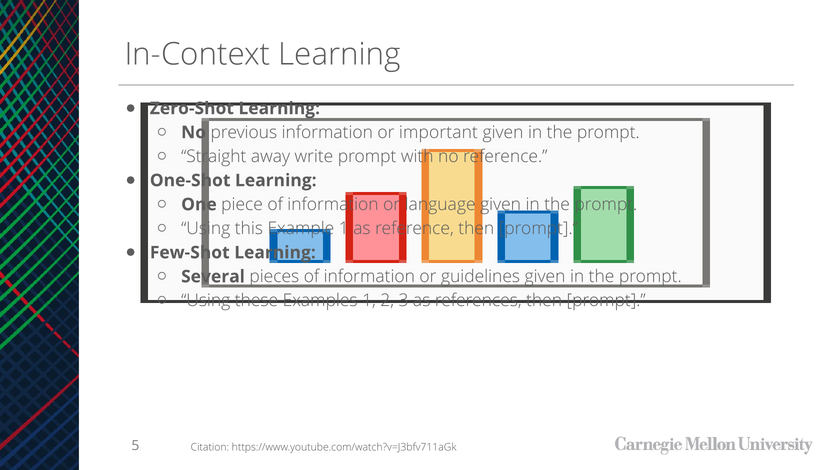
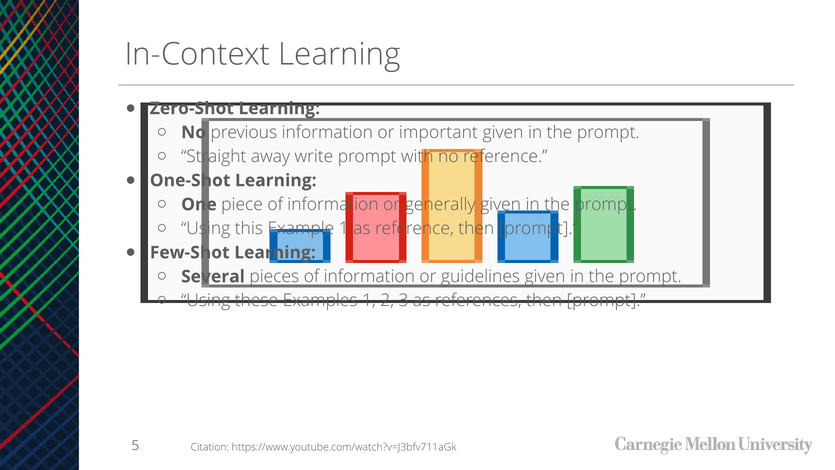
language: language -> generally (440, 204)
